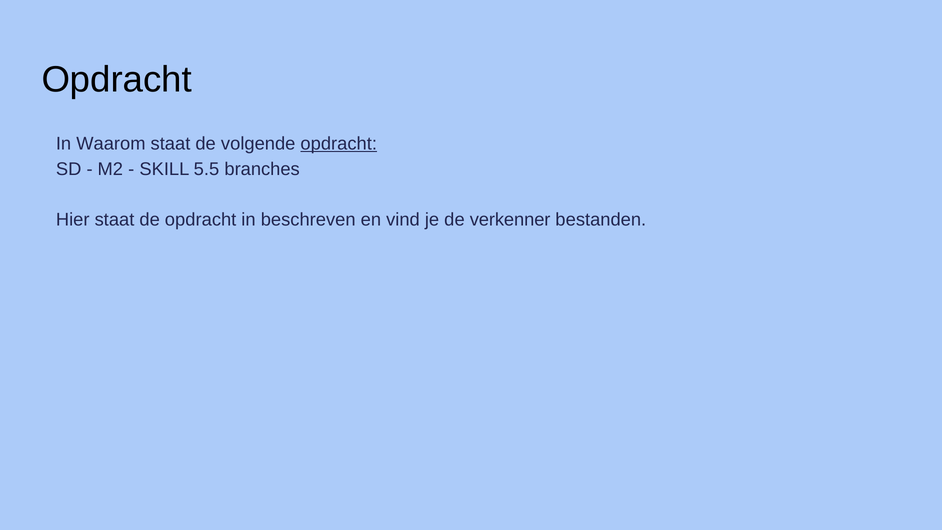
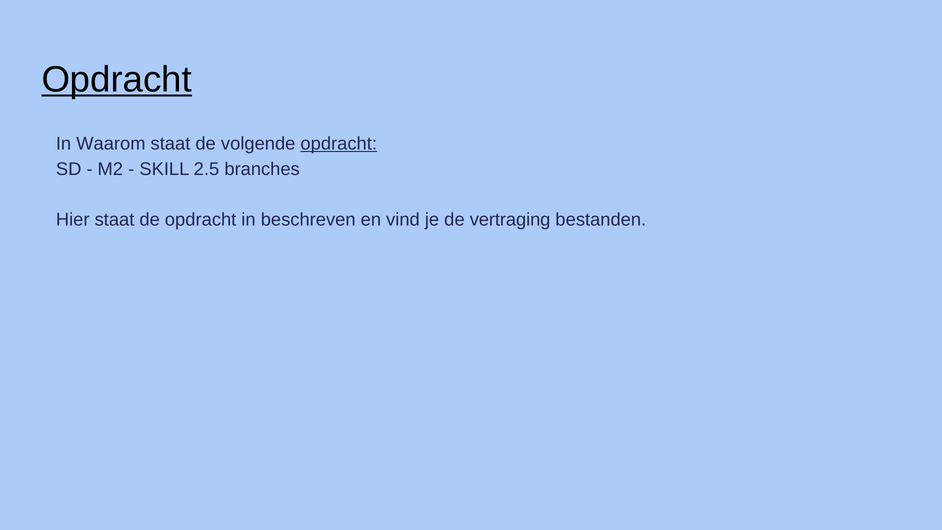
Opdracht underline: none -> present (117, 80)
5.5: 5.5 -> 2.5 (206, 169)
verkenner: verkenner -> vertraging (510, 219)
